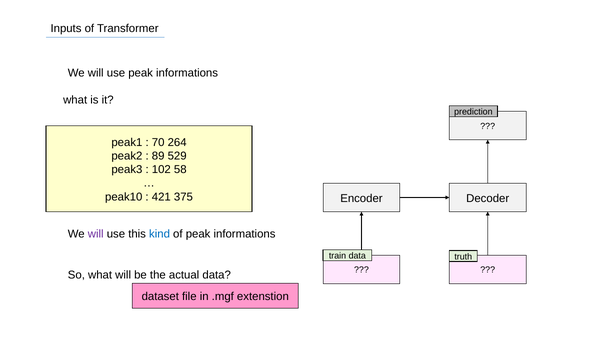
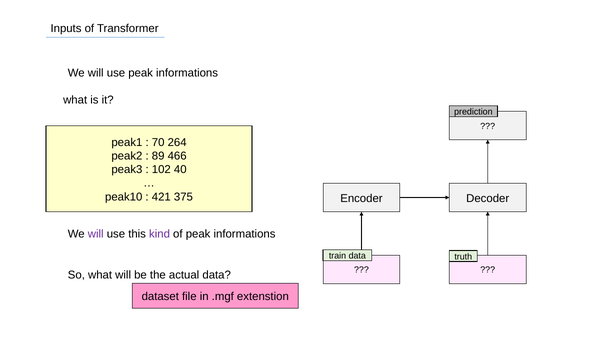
529: 529 -> 466 (177, 156)
58: 58 -> 40 (180, 170)
kind colour: blue -> purple (160, 234)
